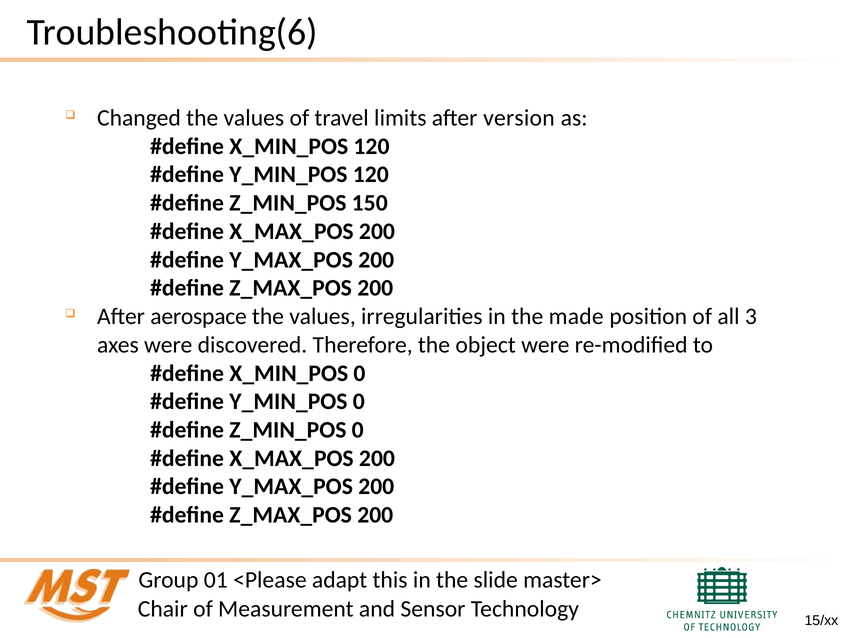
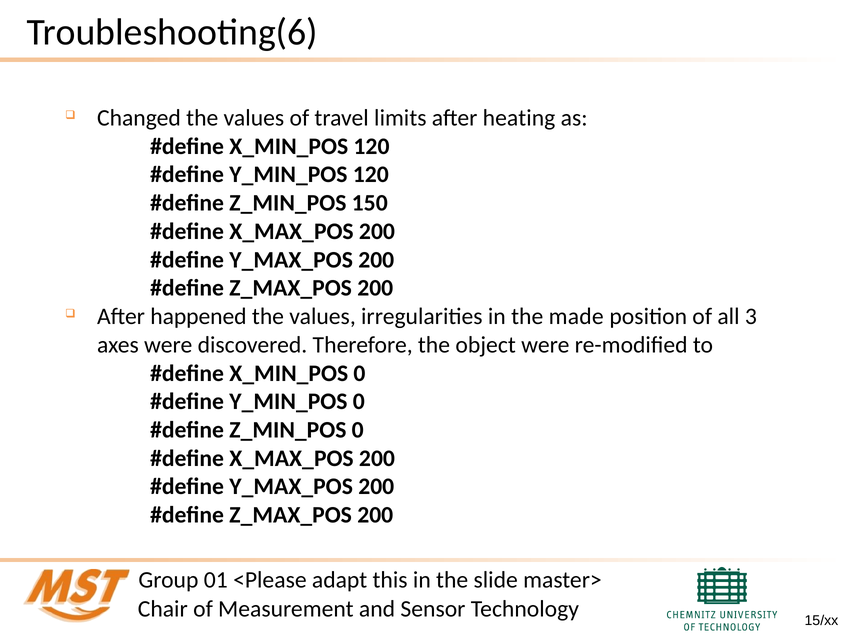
version: version -> heating (519, 118)
aerospace: aerospace -> happened (198, 316)
